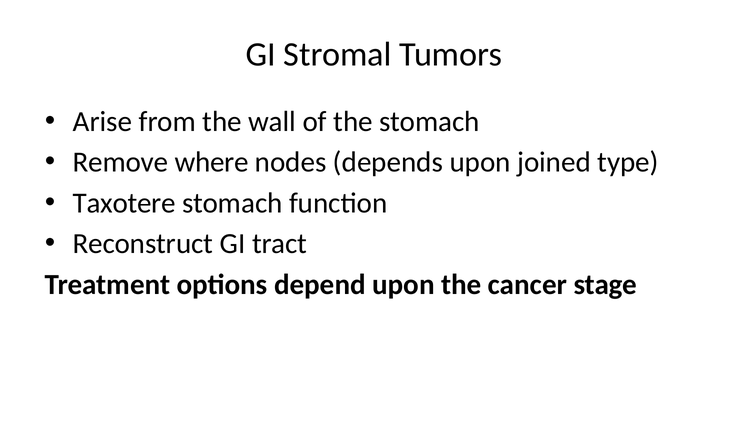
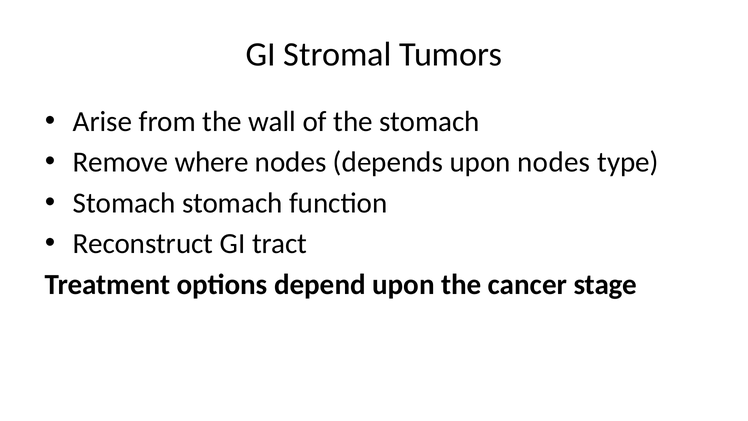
upon joined: joined -> nodes (554, 162)
Taxotere: Taxotere -> Stomach (124, 203)
